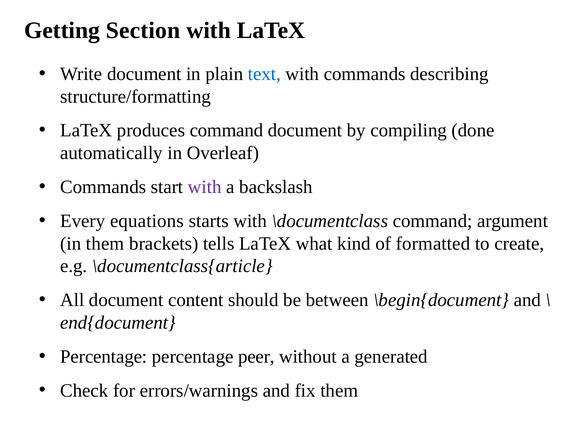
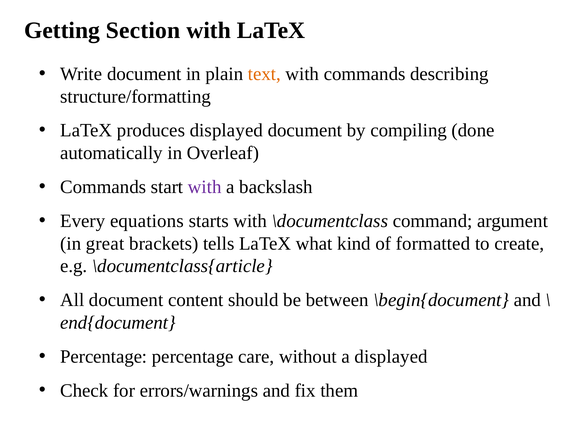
text colour: blue -> orange (264, 74)
produces command: command -> displayed (226, 131)
in them: them -> great (105, 244)
peer: peer -> care (256, 357)
a generated: generated -> displayed (391, 357)
